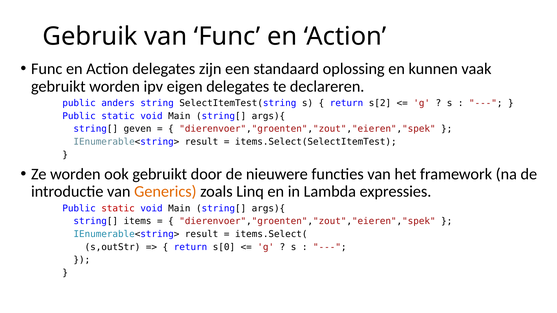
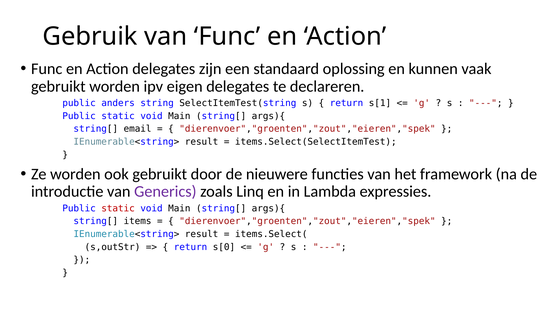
s[2: s[2 -> s[1 (380, 103)
geven: geven -> email (138, 129)
Generics colour: orange -> purple (165, 192)
